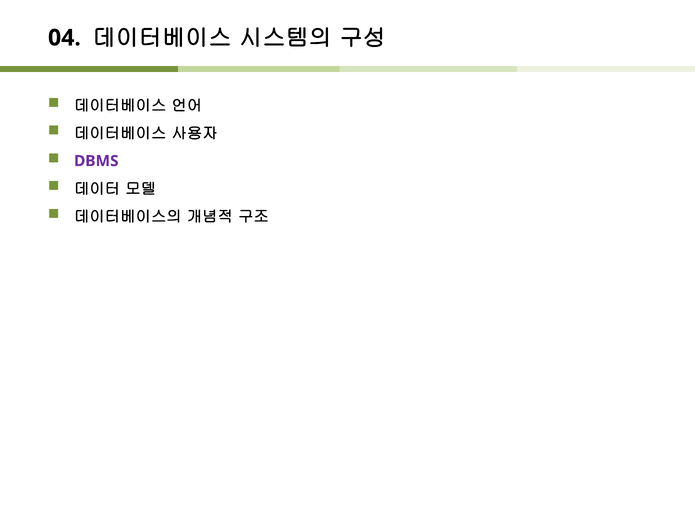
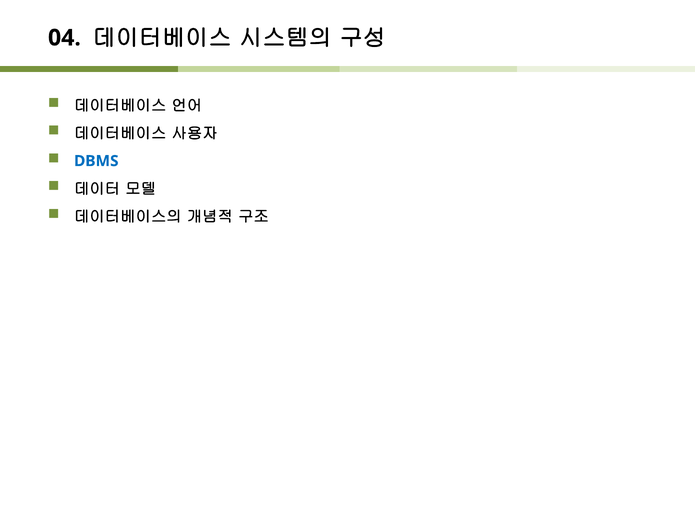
DBMS colour: purple -> blue (96, 161)
